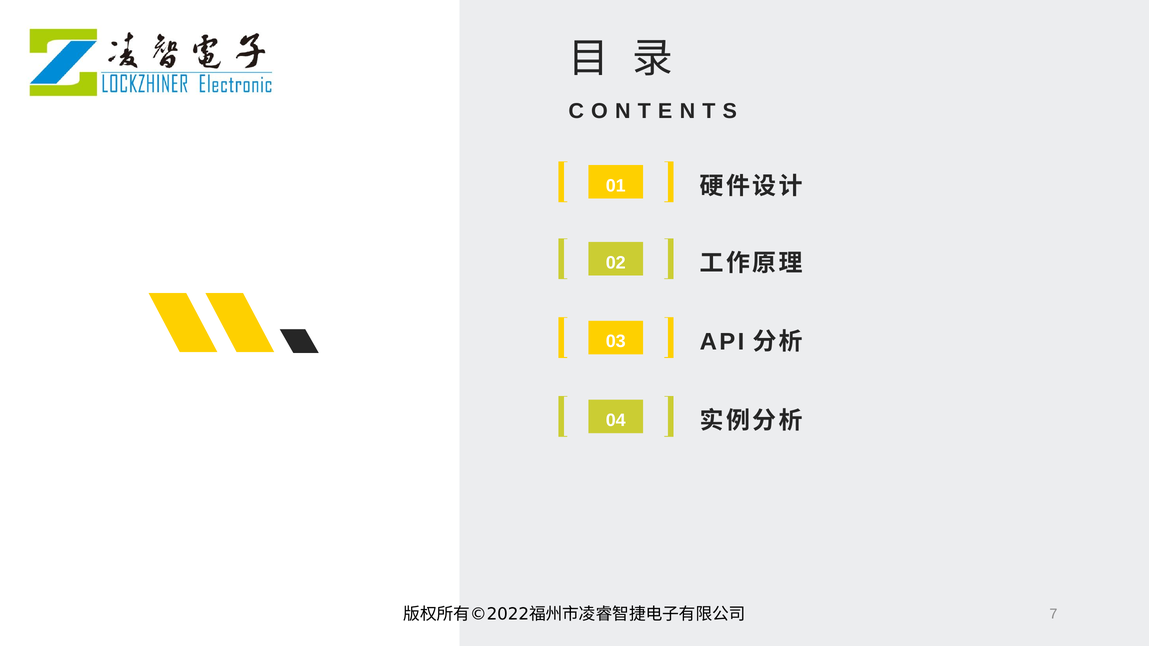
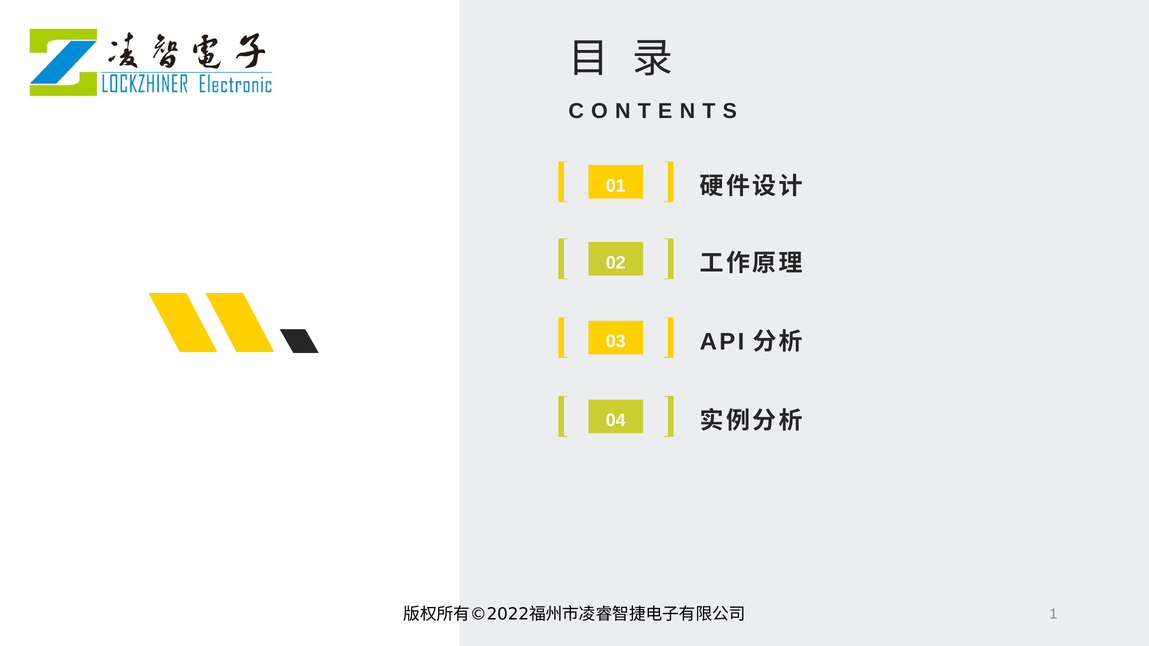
7: 7 -> 1 (1053, 614)
